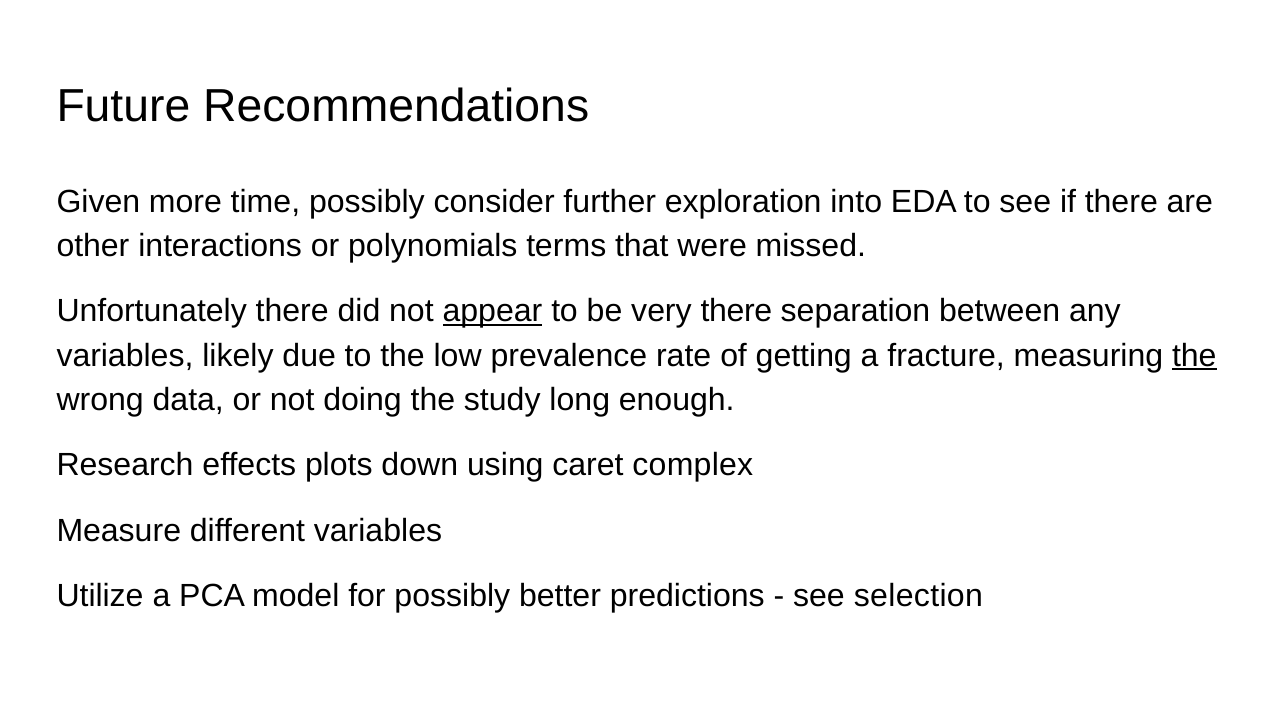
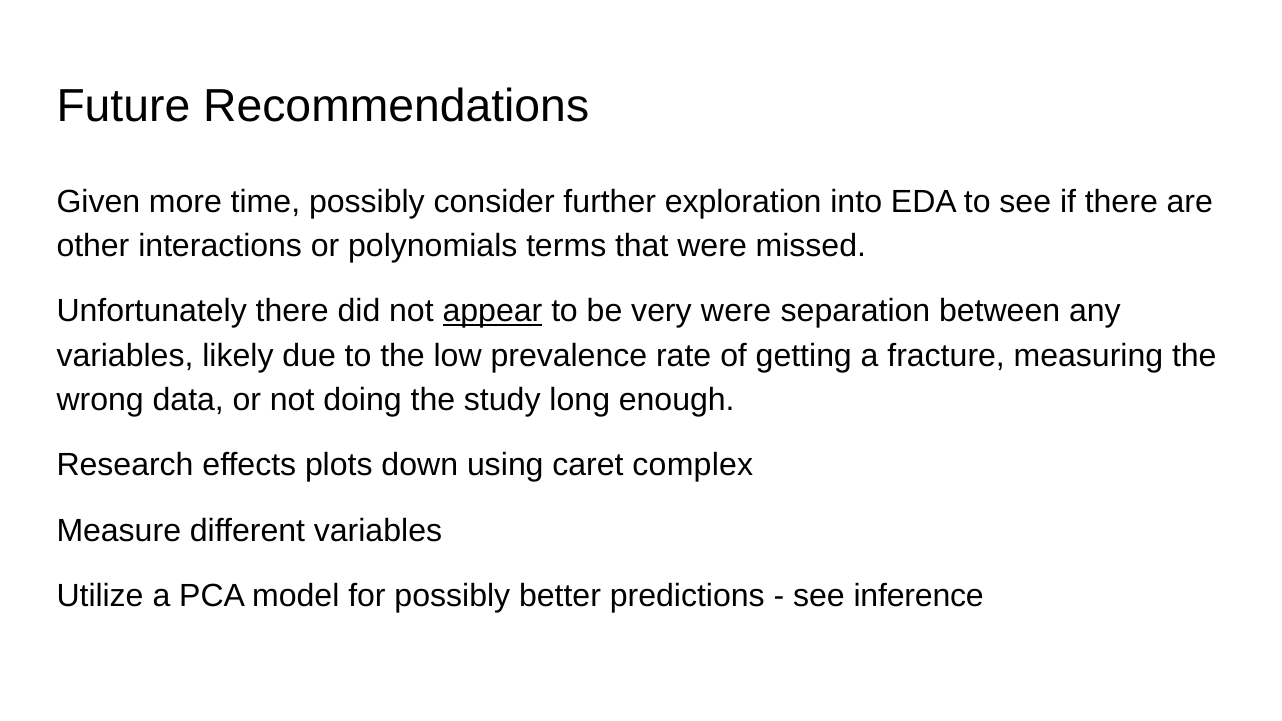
very there: there -> were (736, 311)
the underline: present -> none (1194, 356)
selection: selection -> inference (919, 597)
